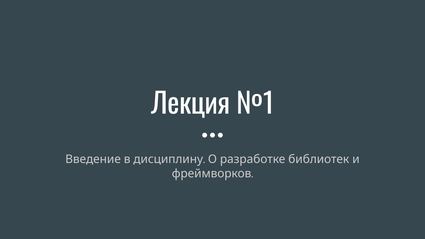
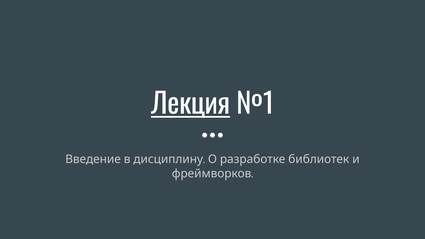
Лекция underline: none -> present (191, 105)
